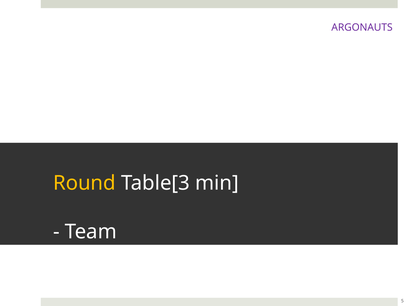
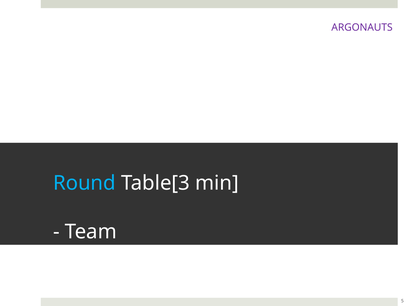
Round colour: yellow -> light blue (84, 183)
